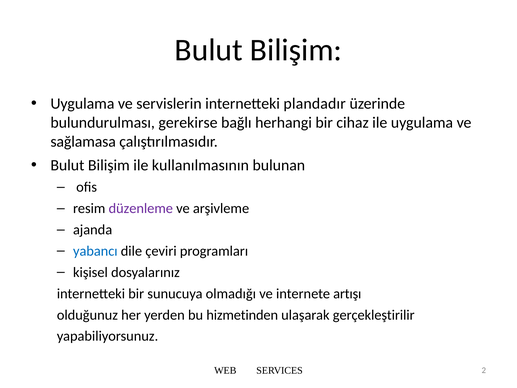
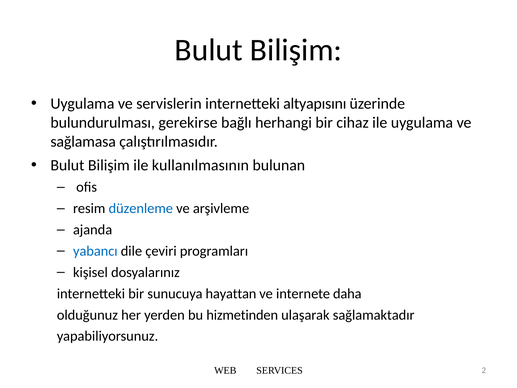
plandadır: plandadır -> altyapısını (315, 104)
düzenleme colour: purple -> blue (141, 208)
olmadığı: olmadığı -> hayattan (231, 293)
artışı: artışı -> daha (347, 293)
gerçekleştirilir: gerçekleştirilir -> sağlamaktadır (374, 315)
